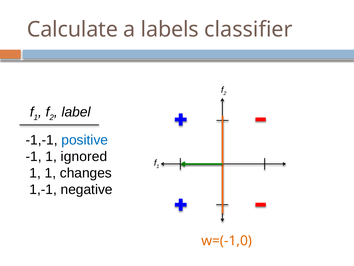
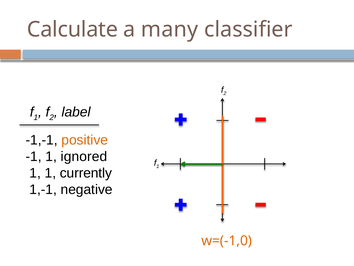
labels: labels -> many (170, 30)
positive colour: blue -> orange (85, 140)
changes: changes -> currently (86, 173)
